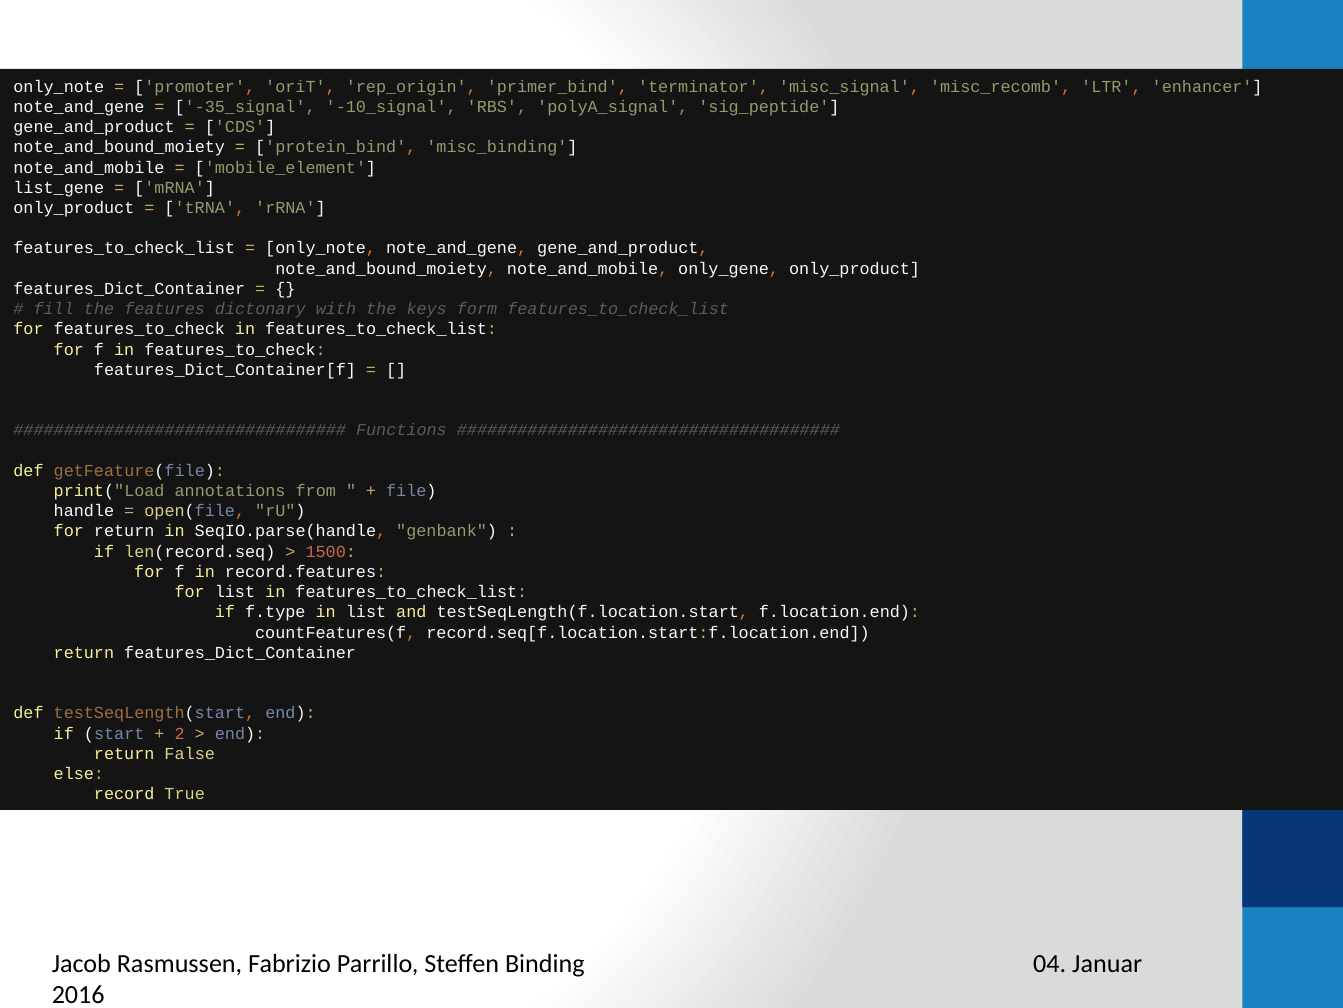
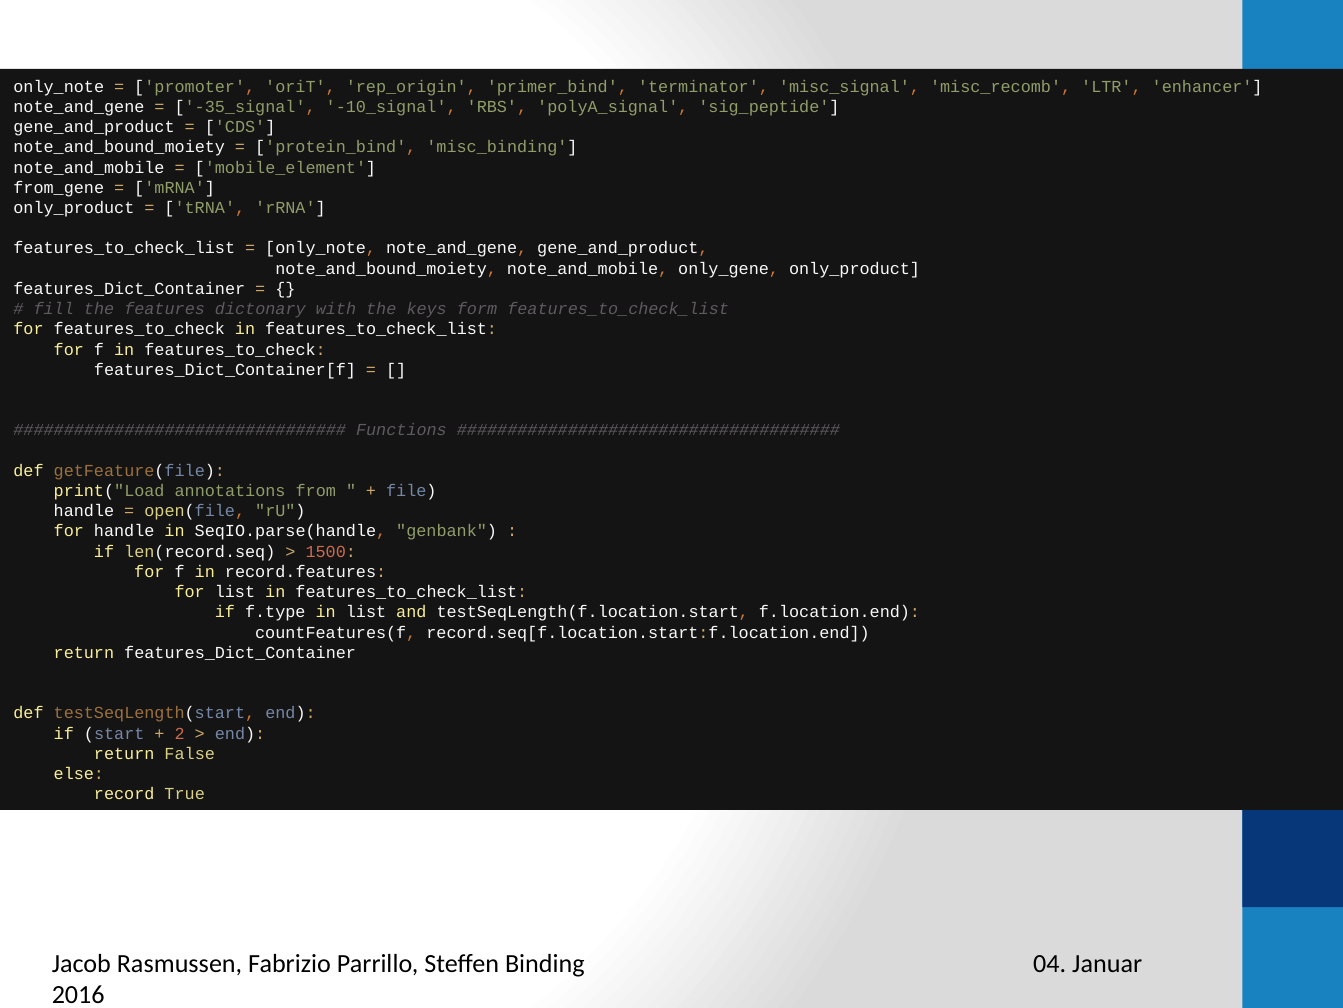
list_gene: list_gene -> from_gene (59, 188)
for return: return -> handle (124, 531)
